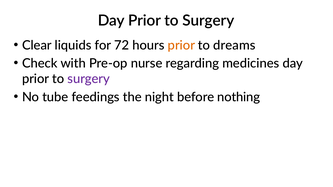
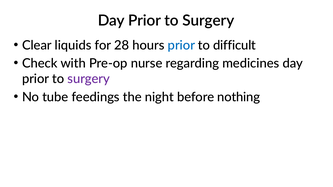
72: 72 -> 28 (122, 45)
prior colour: orange -> blue (181, 45)
dreams: dreams -> difficult (234, 45)
